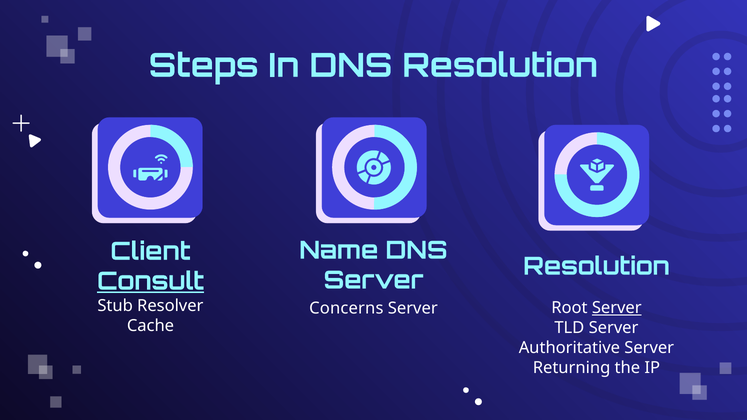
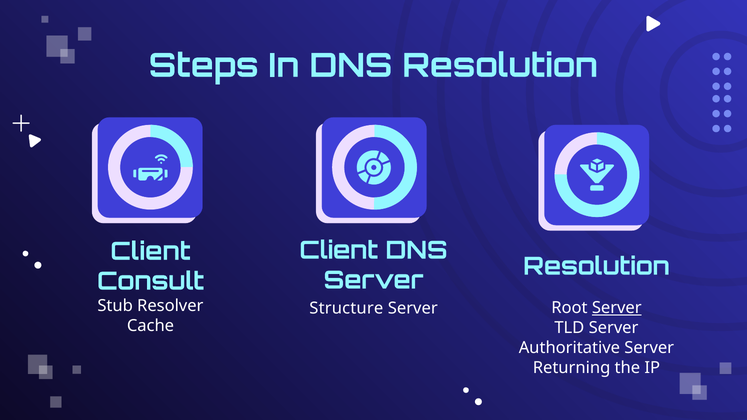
Name: Name -> Client (339, 251)
Consult underline: present -> none (151, 282)
Concerns: Concerns -> Structure (346, 309)
